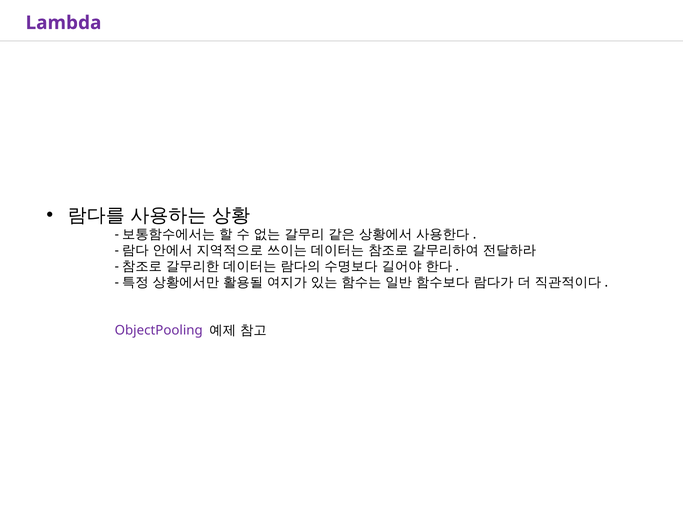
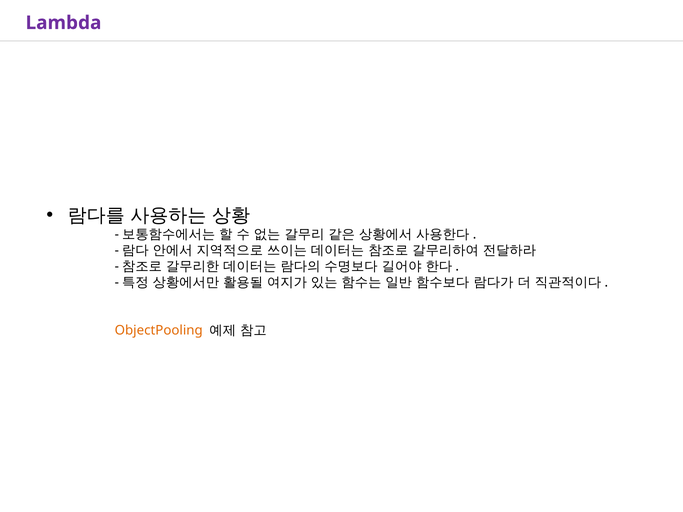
ObjectPooling colour: purple -> orange (159, 330)
